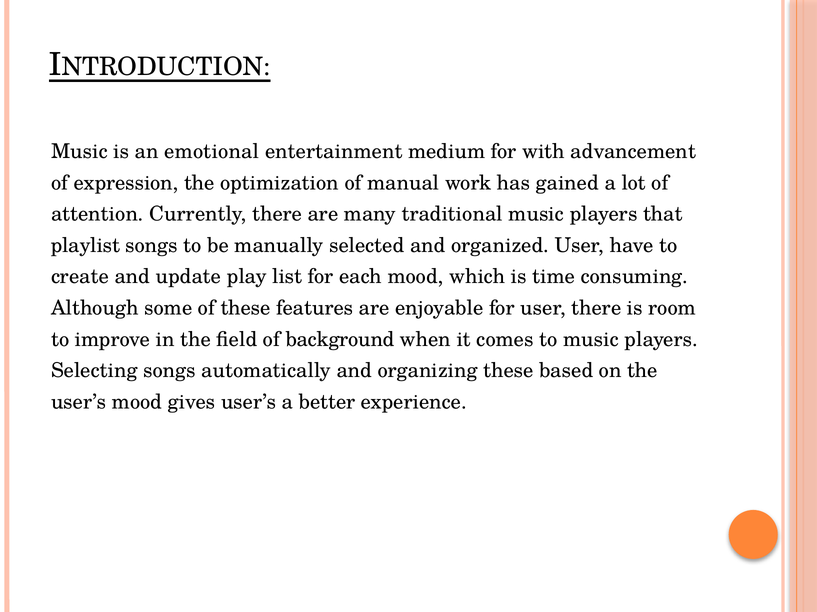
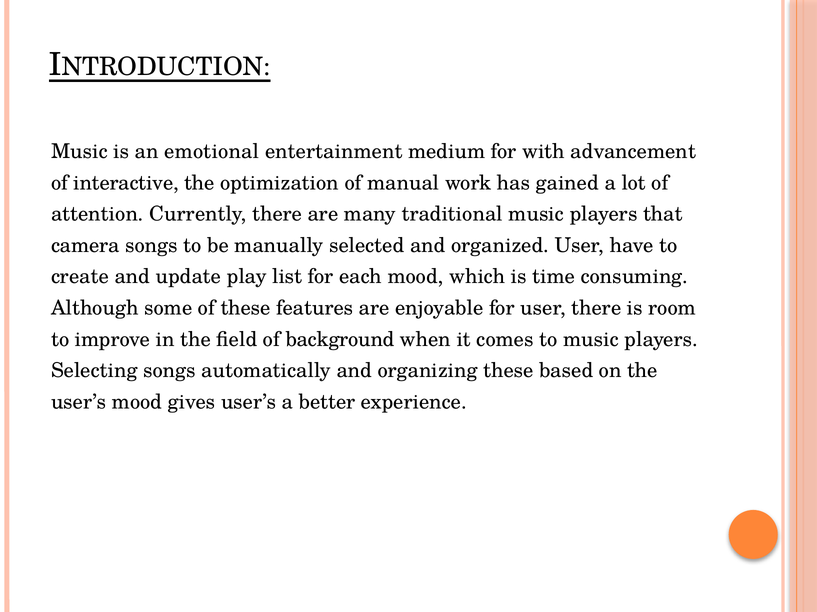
expression: expression -> interactive (126, 183)
playlist: playlist -> camera (85, 246)
